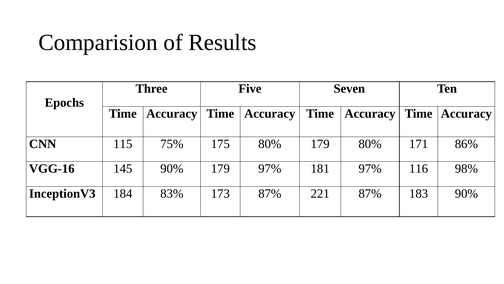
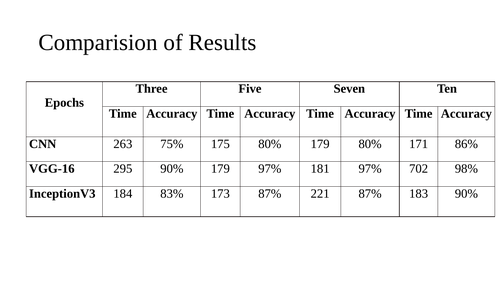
115: 115 -> 263 (123, 144)
145: 145 -> 295 (123, 168)
116: 116 -> 702 (419, 168)
